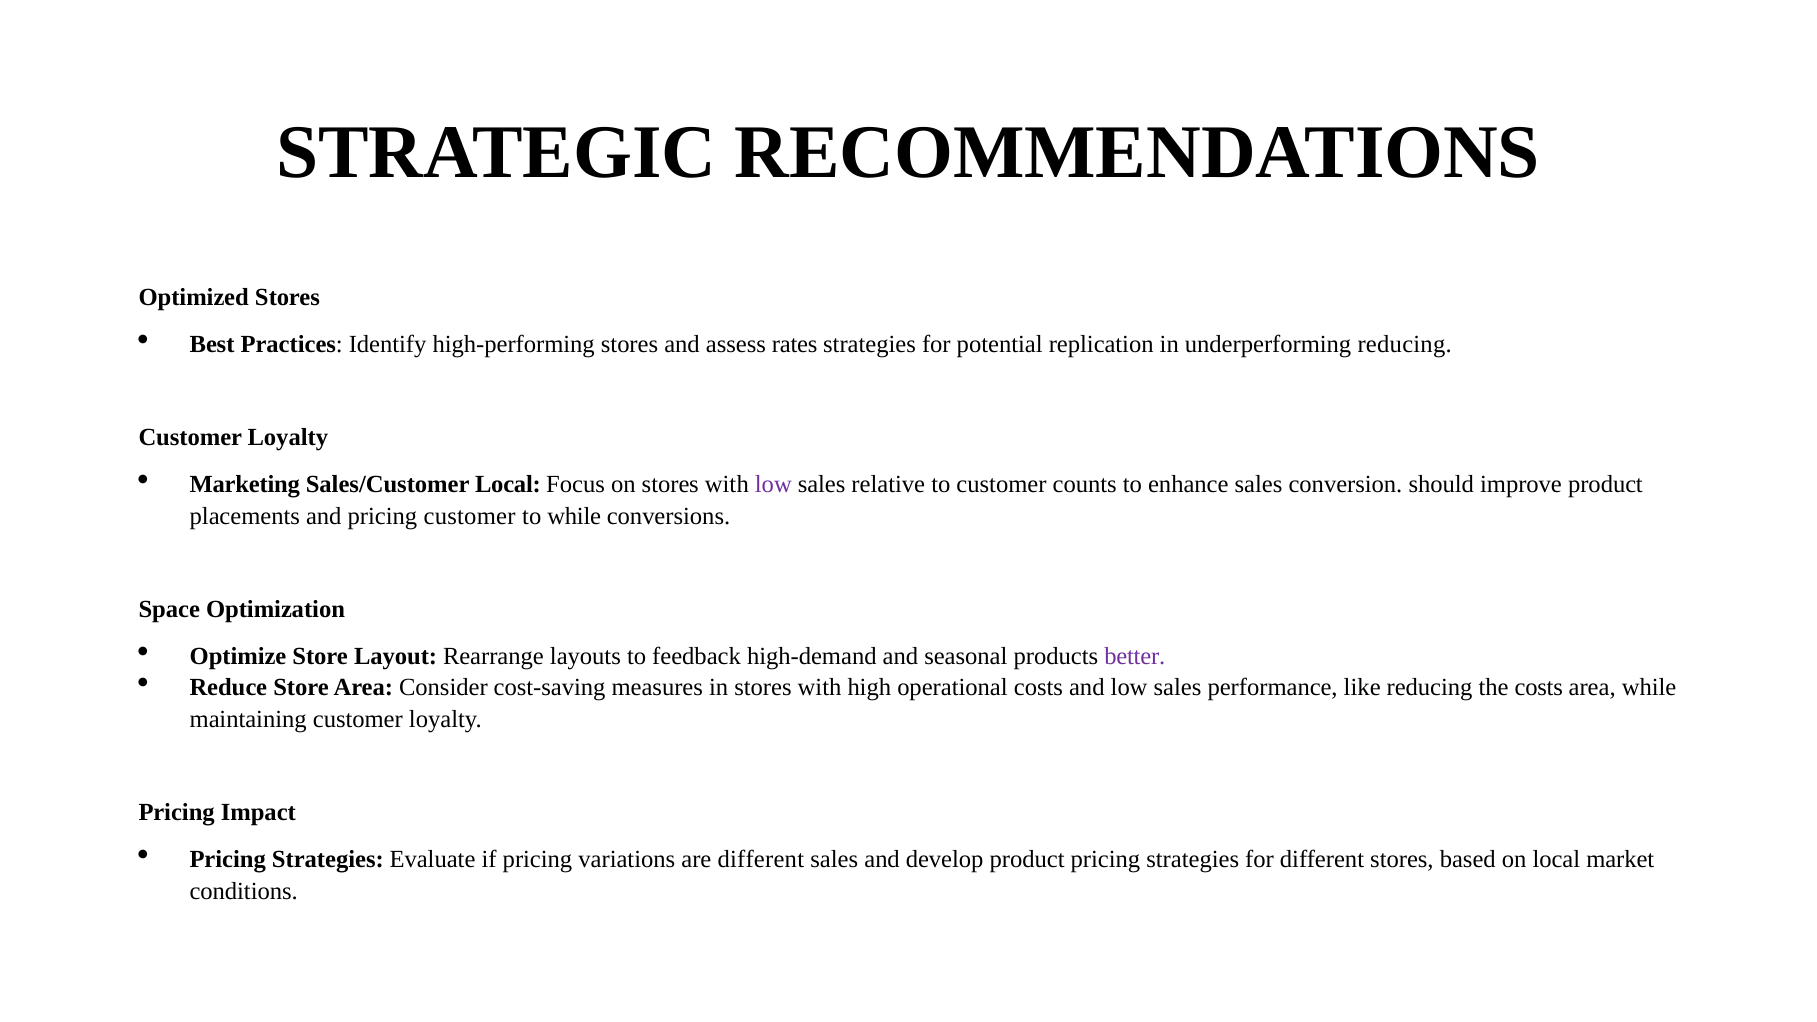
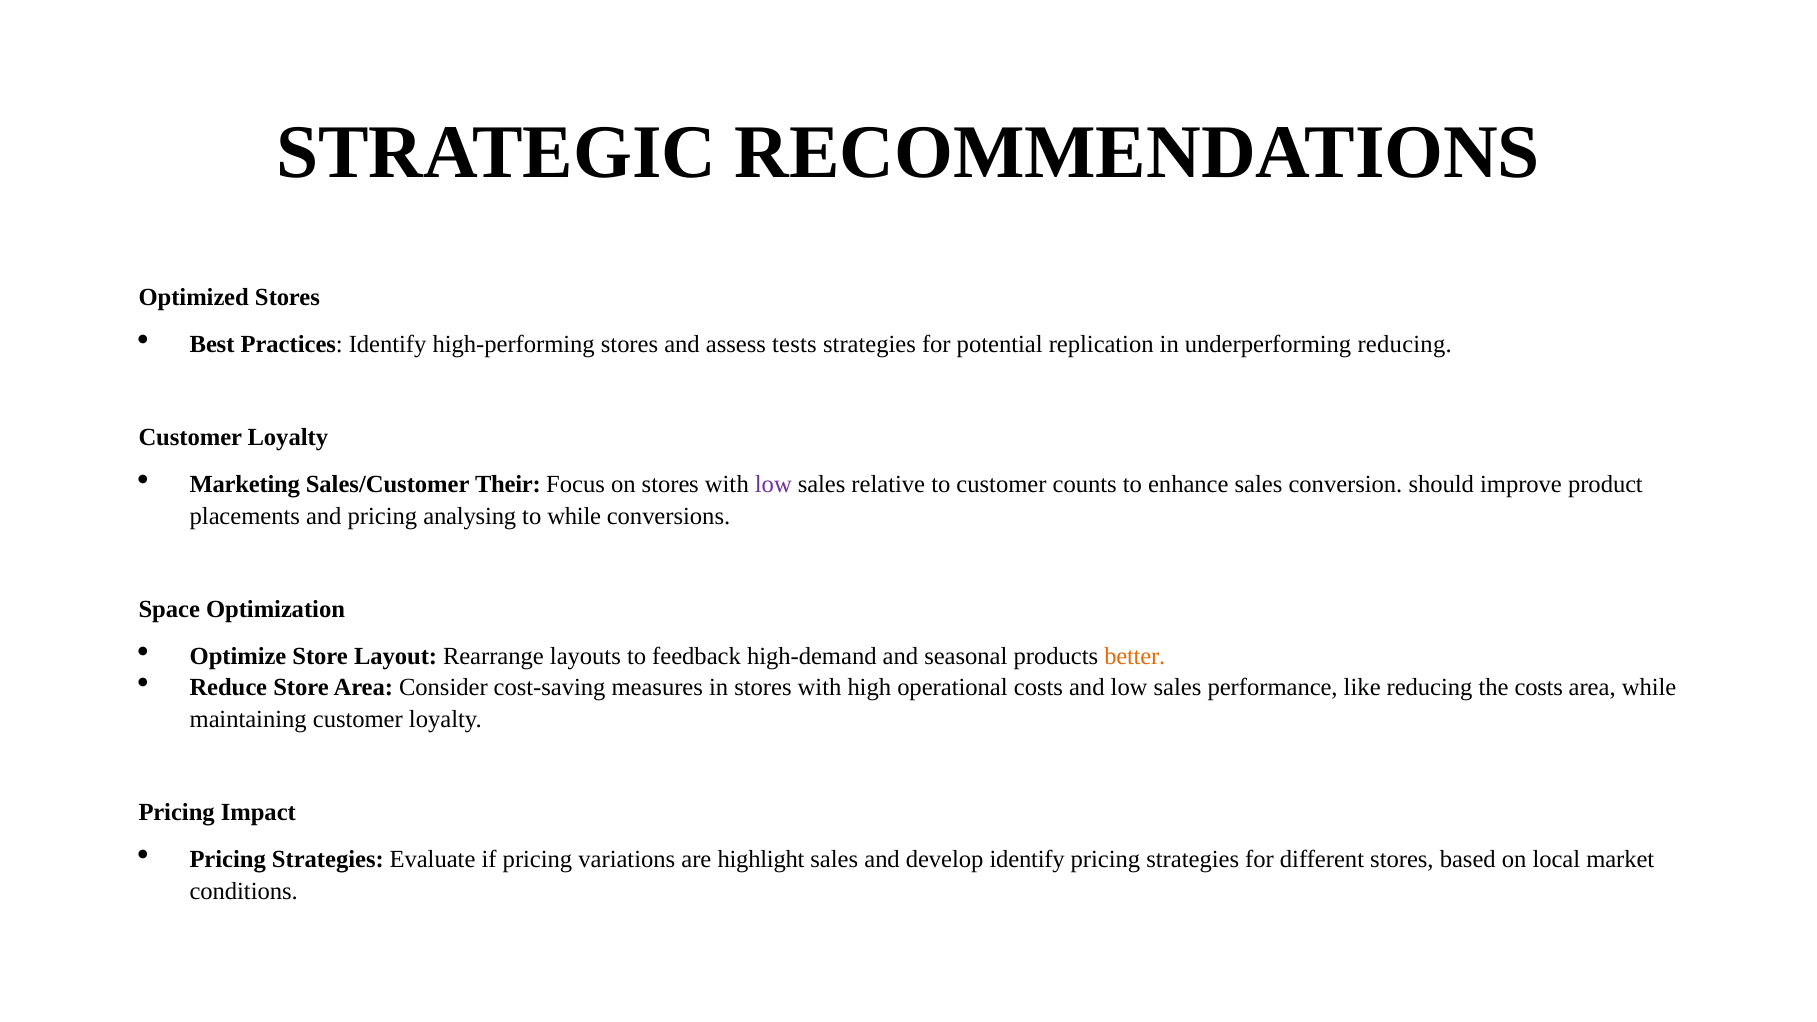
rates: rates -> tests (794, 344)
Sales/Customer Local: Local -> Their (508, 484)
pricing customer: customer -> analysing (470, 516)
better colour: purple -> orange (1135, 656)
are different: different -> highlight (761, 860)
develop product: product -> identify (1027, 860)
